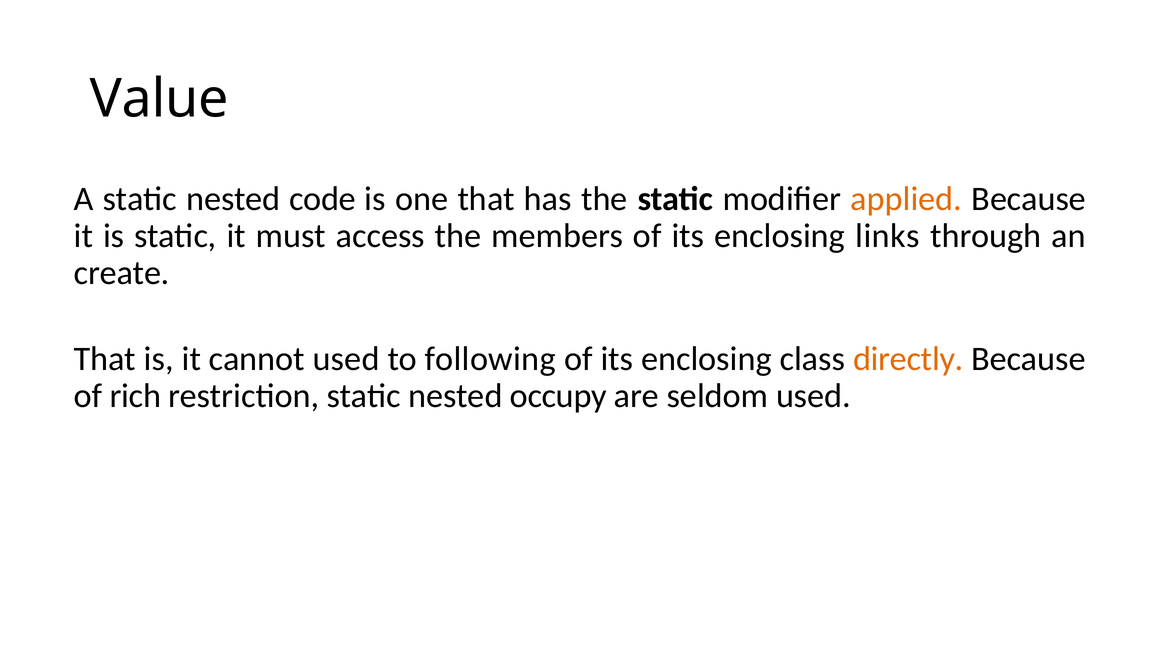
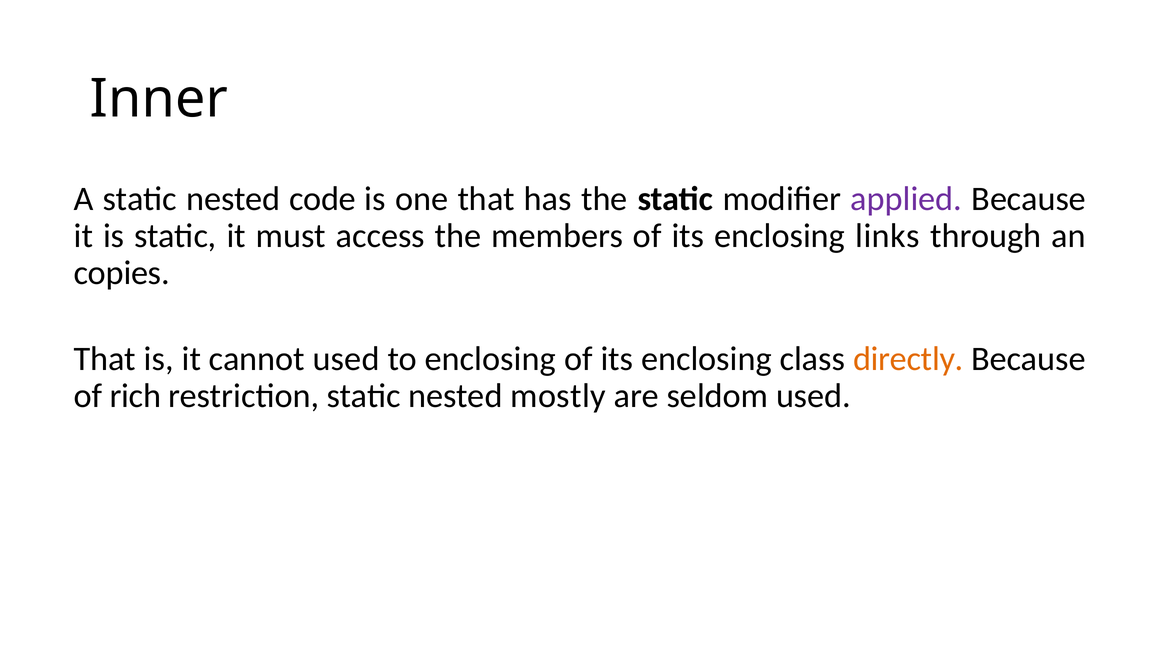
Value: Value -> Inner (159, 99)
applied colour: orange -> purple (906, 199)
create: create -> copies (122, 273)
to following: following -> enclosing (490, 359)
occupy: occupy -> mostly (558, 396)
